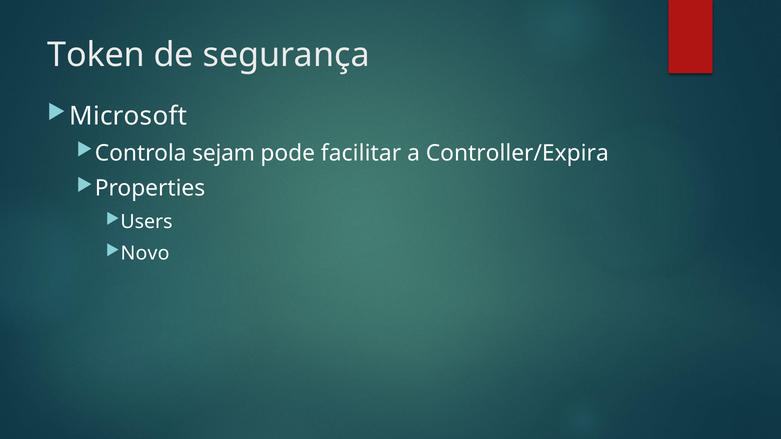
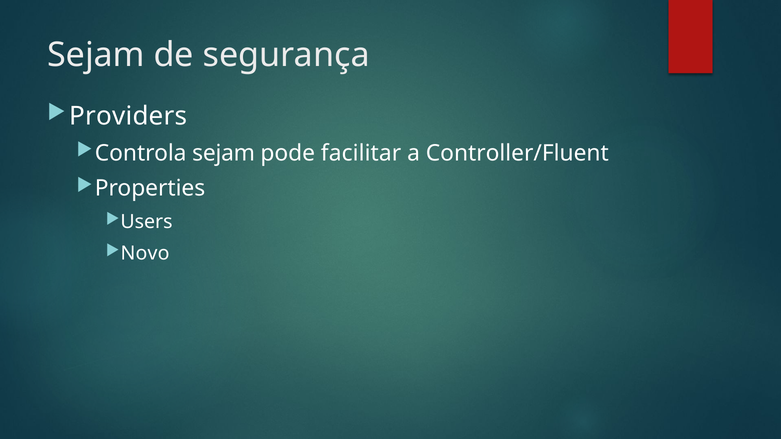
Token: Token -> Sejam (96, 55)
Microsoft: Microsoft -> Providers (128, 116)
Controller/Expira: Controller/Expira -> Controller/Fluent (517, 153)
